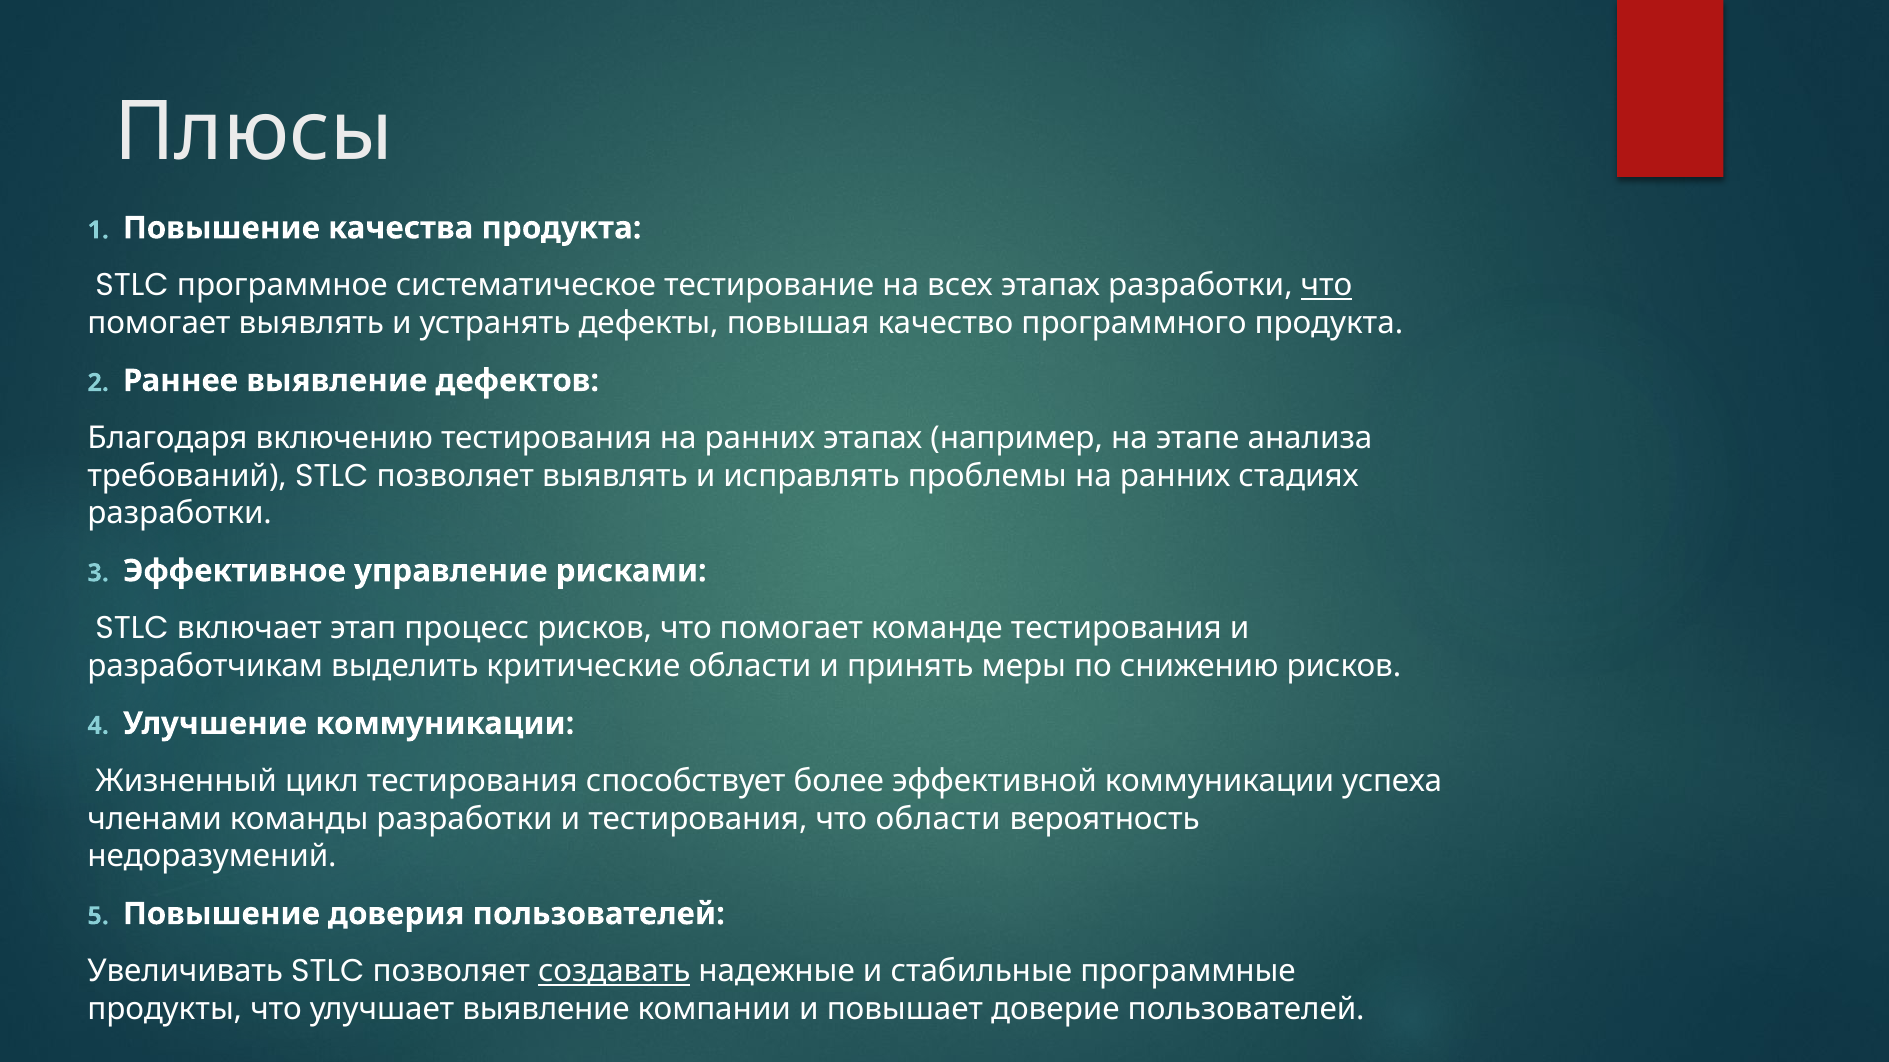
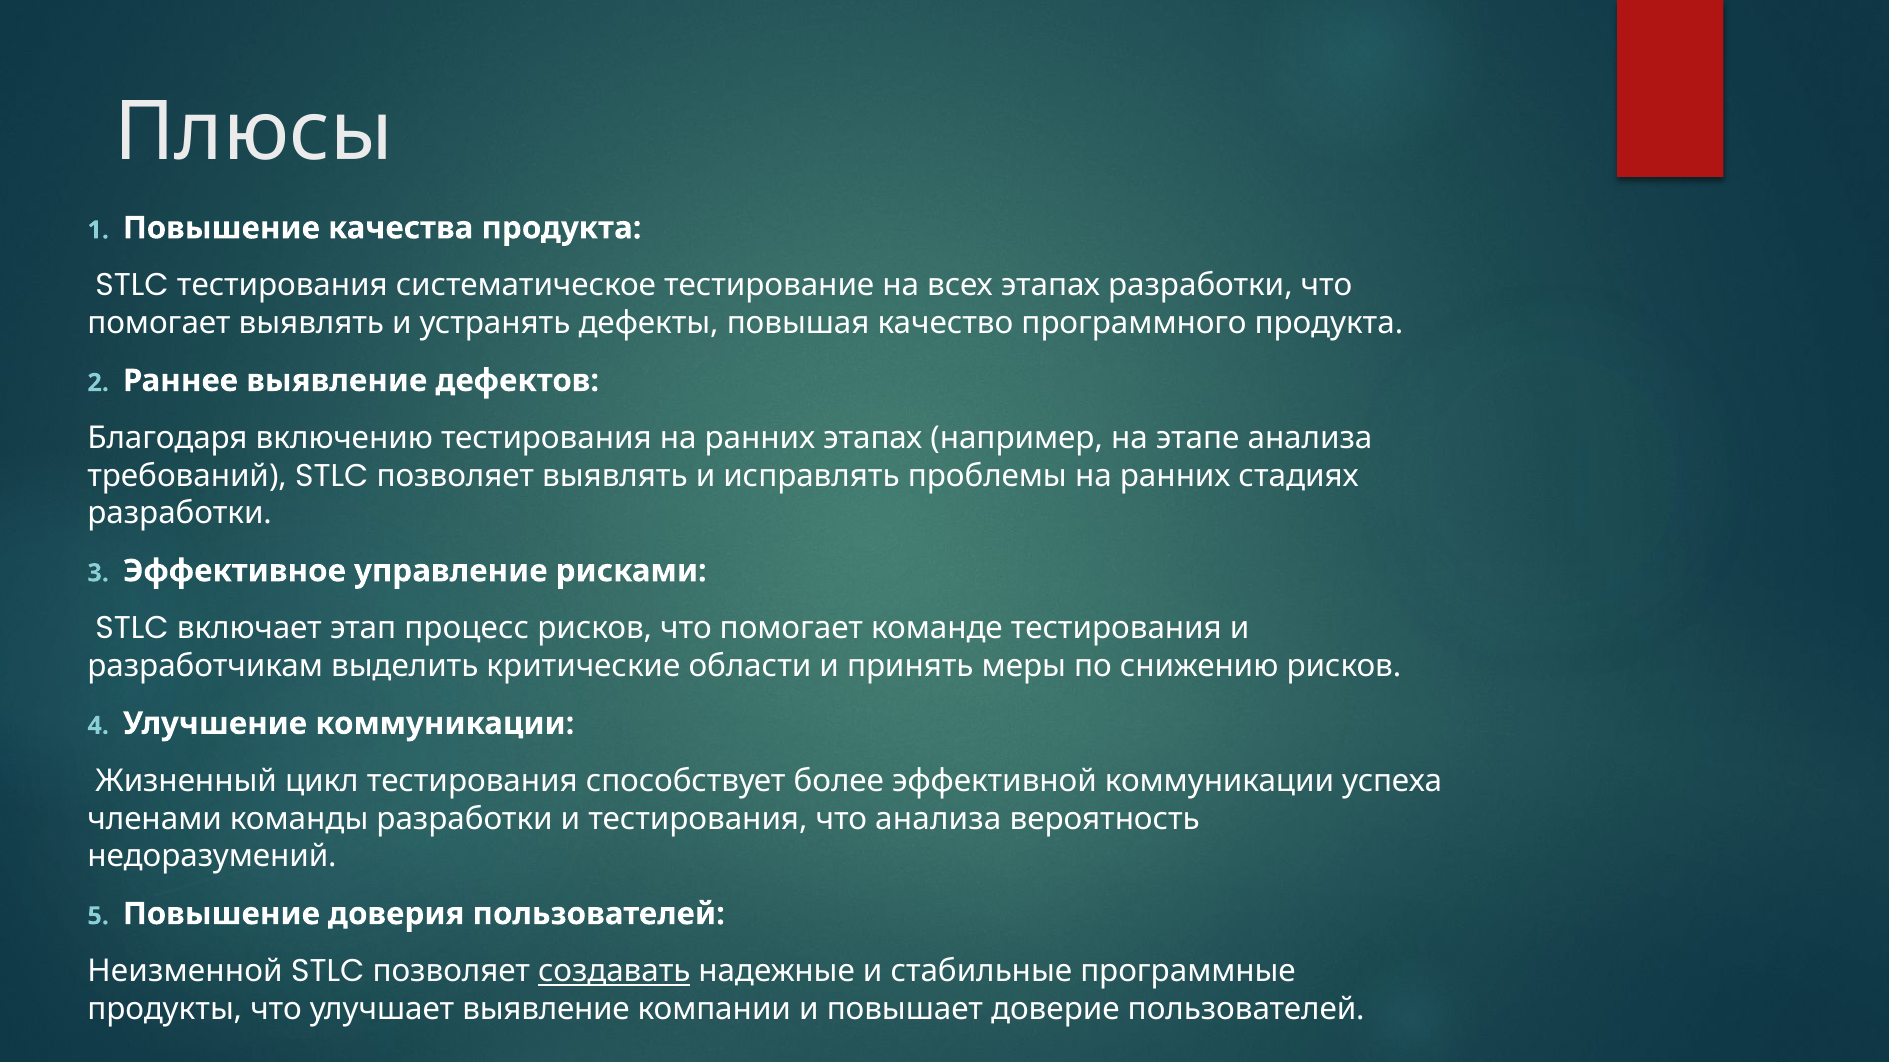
STLC программное: программное -> тестирования (282, 286)
что underline: present -> none (1327, 286)
что области: области -> анализа (938, 819)
Увеличивать: Увеличивать -> Неизменной (185, 972)
